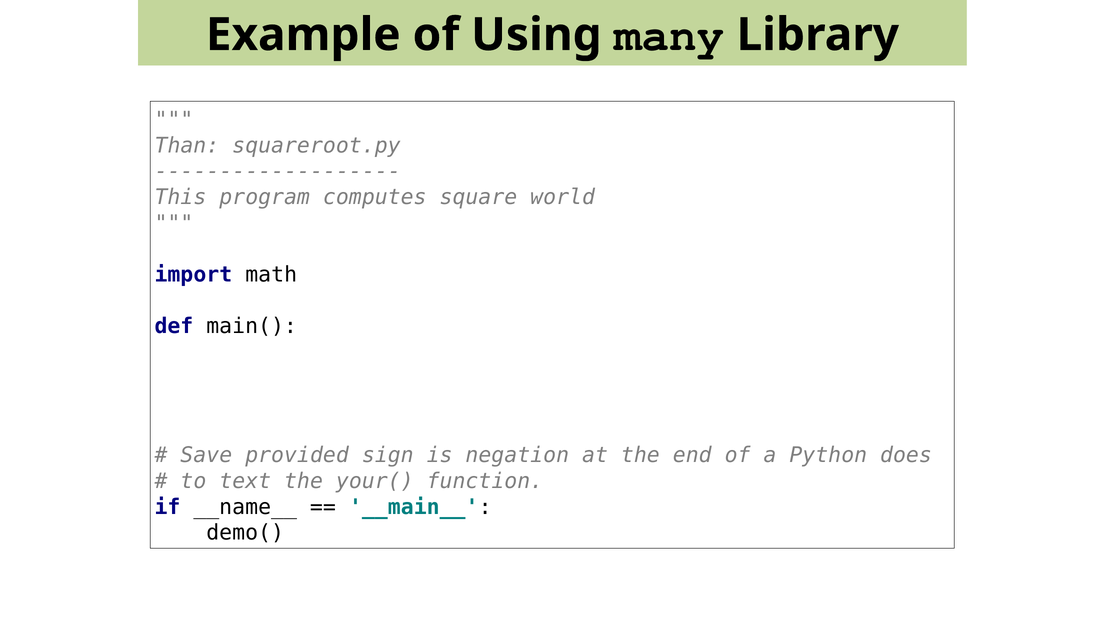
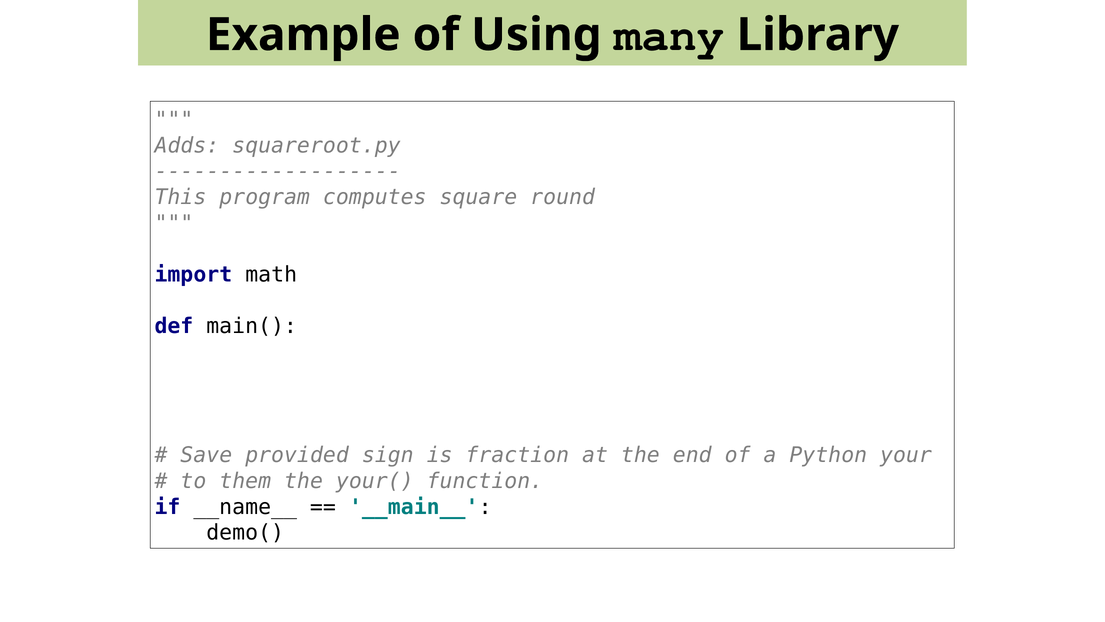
Than: Than -> Adds (187, 145)
world: world -> round (563, 197)
negation: negation -> fraction (517, 455)
does: does -> your (906, 455)
text: text -> them (245, 481)
